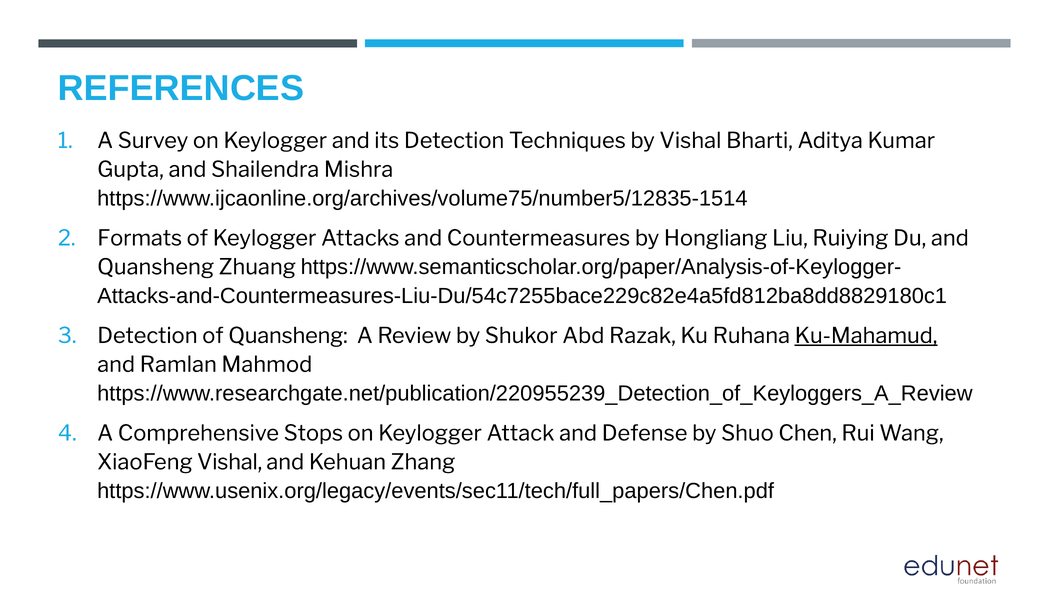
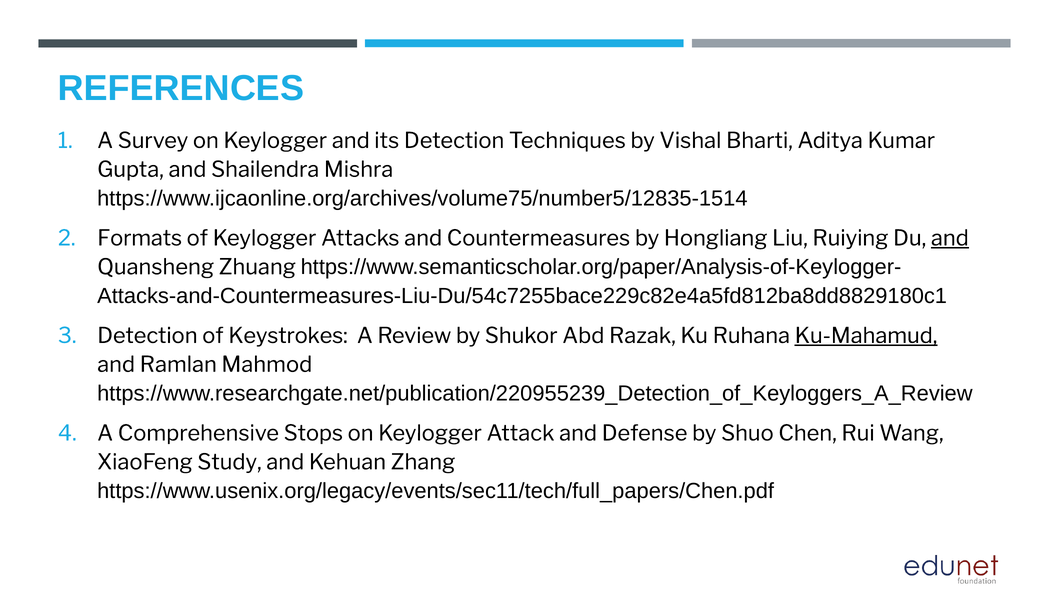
and underline: none -> present (950, 238)
of Quansheng: Quansheng -> Keystrokes (288, 336)
XiaoFeng Vishal: Vishal -> Study (229, 462)
